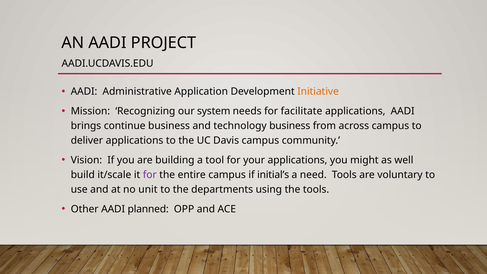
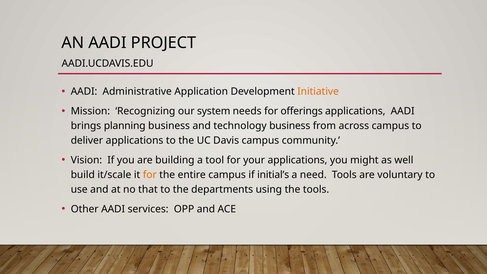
facilitate: facilitate -> offerings (302, 111)
continue: continue -> planning (125, 126)
for colour: purple -> orange (150, 175)
unit: unit -> that (148, 189)
planned: planned -> services (148, 209)
